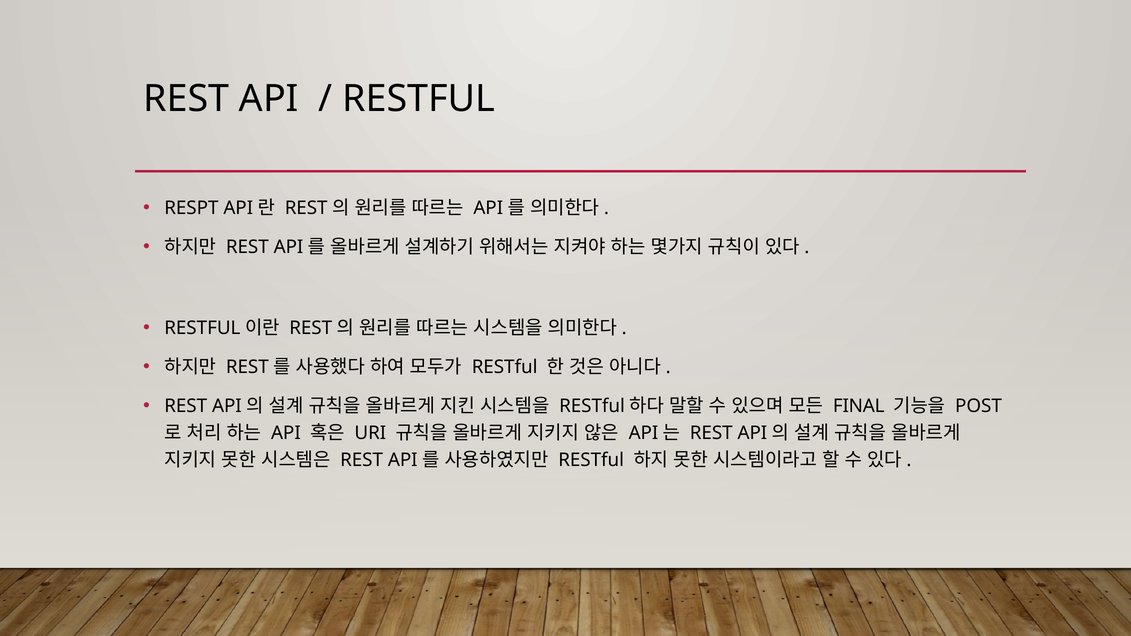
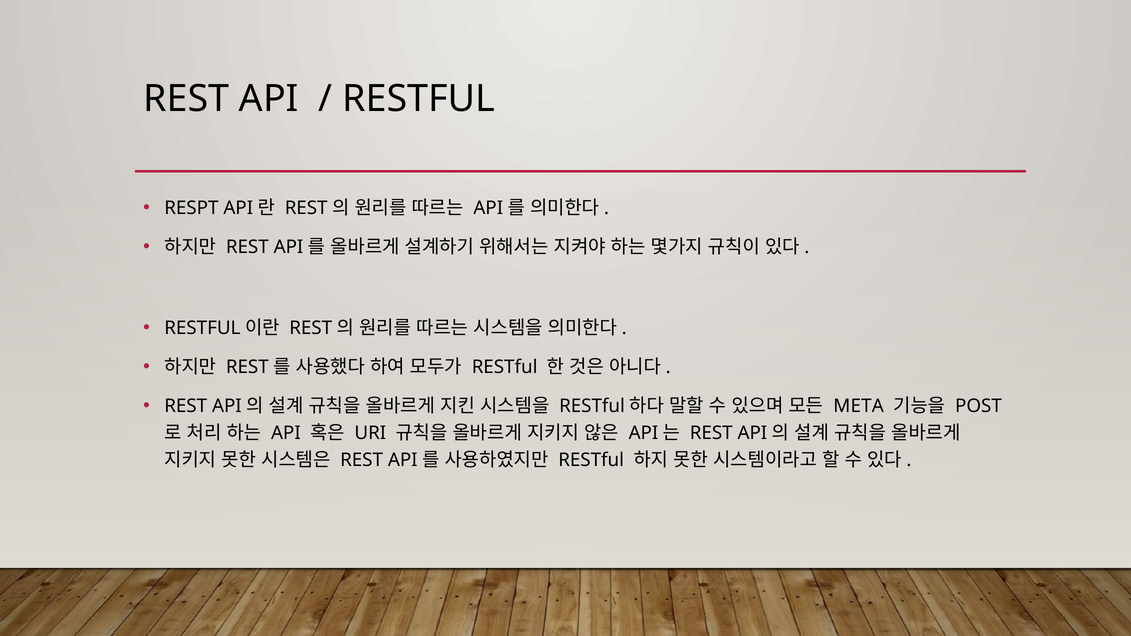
FINAL: FINAL -> META (859, 406)
